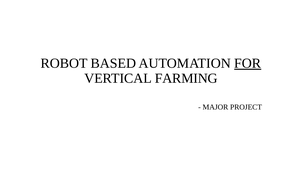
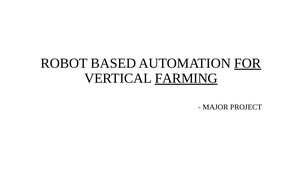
FARMING underline: none -> present (186, 78)
